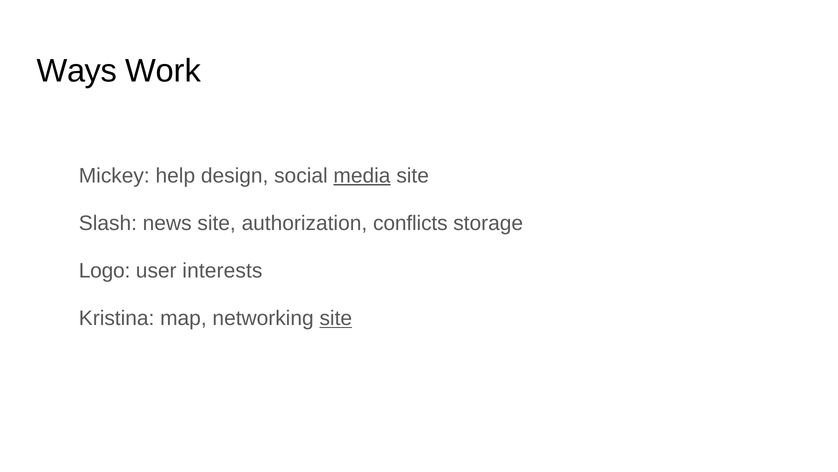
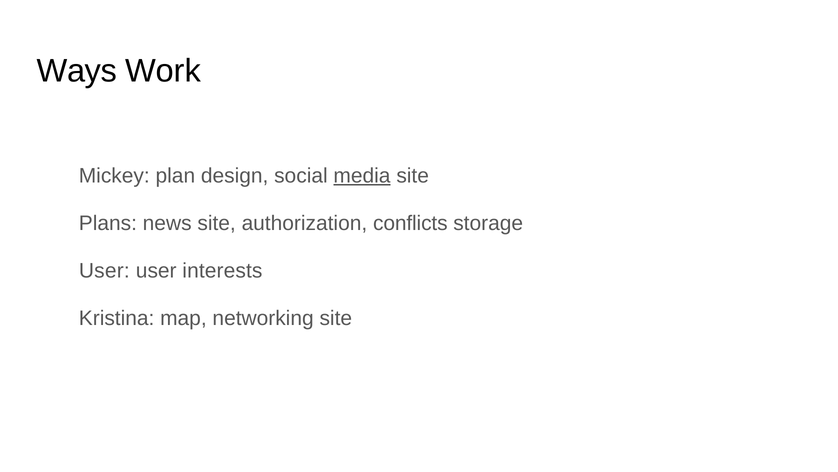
help: help -> plan (175, 176)
Slash: Slash -> Plans (108, 223)
Logo: Logo -> User (104, 271)
site underline: present -> none (336, 318)
